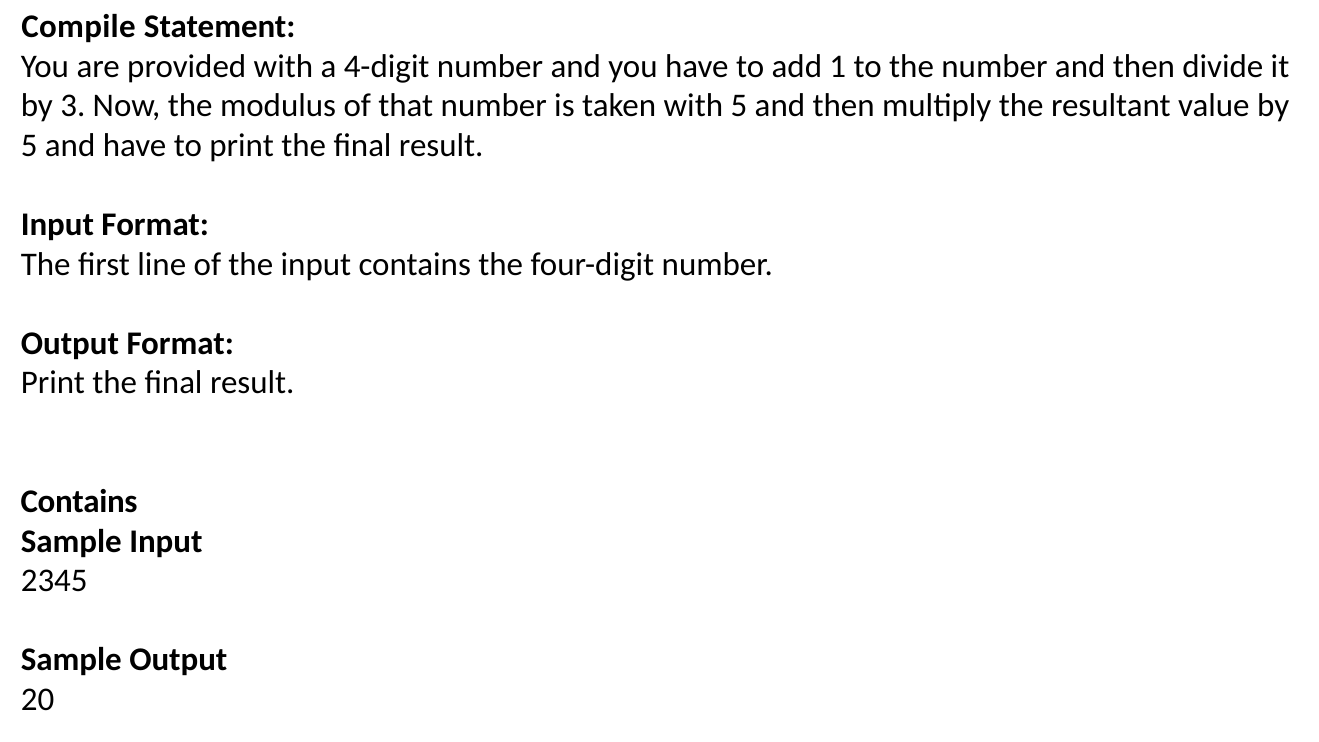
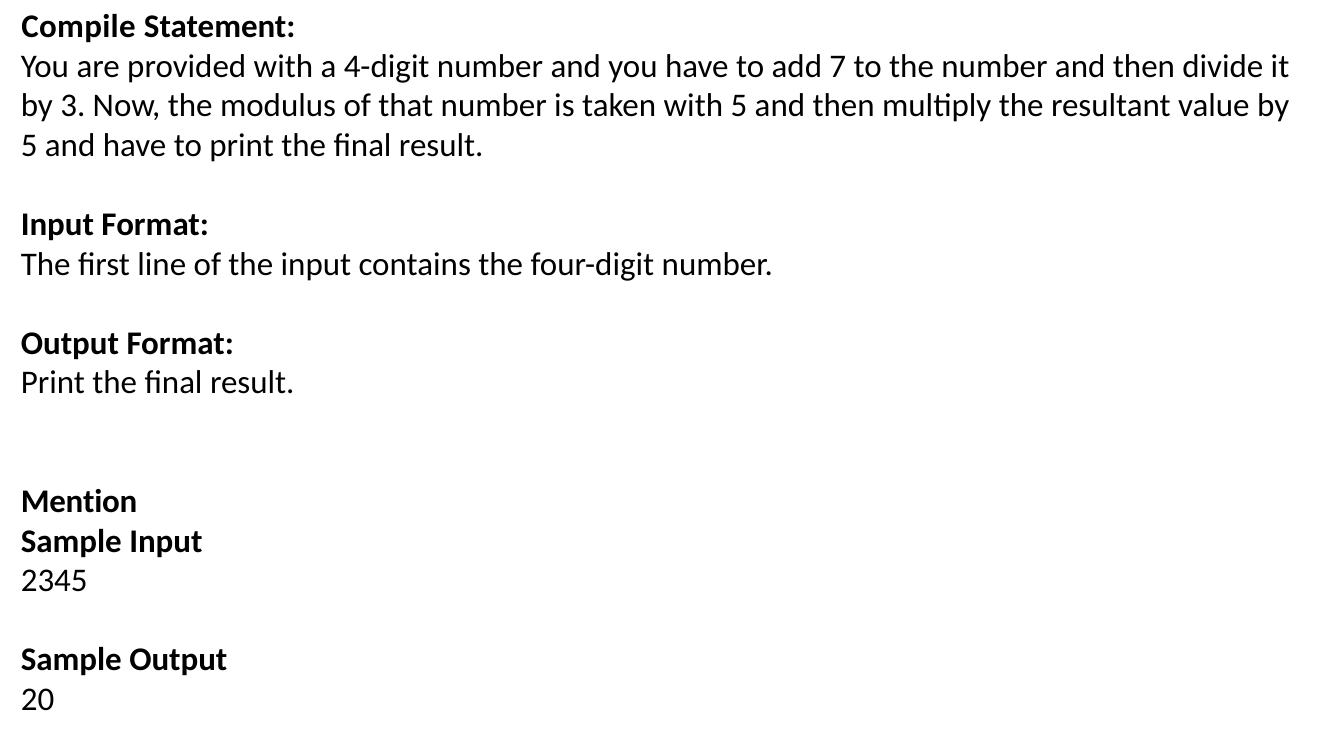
1: 1 -> 7 (838, 67)
Contains: Contains -> Mention (79, 502)
